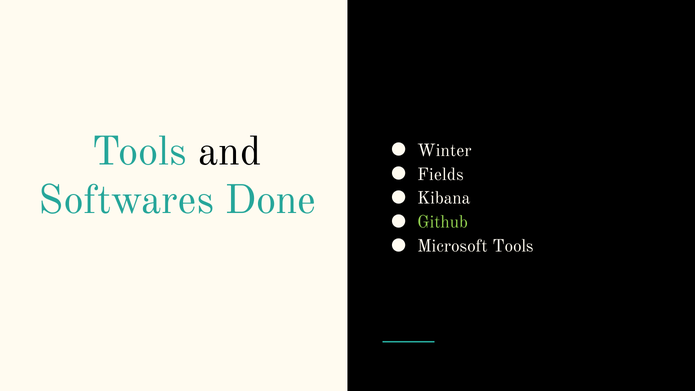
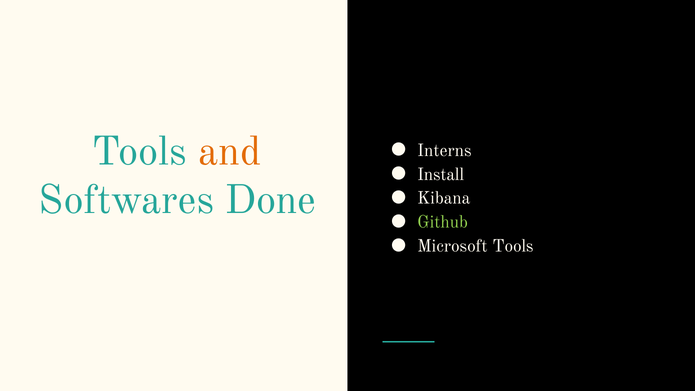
and colour: black -> orange (230, 151)
Winter: Winter -> Interns (444, 150)
Fields: Fields -> Install (441, 174)
